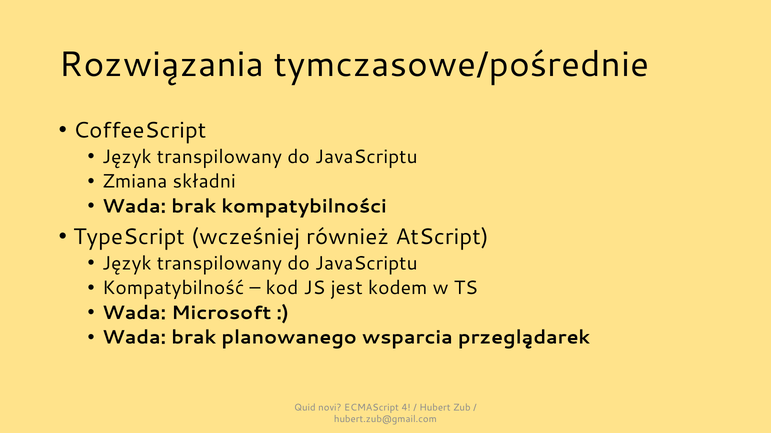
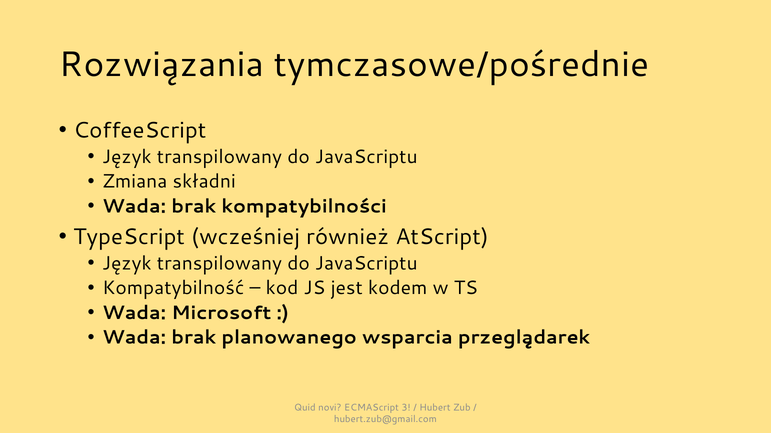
4: 4 -> 3 (406, 408)
